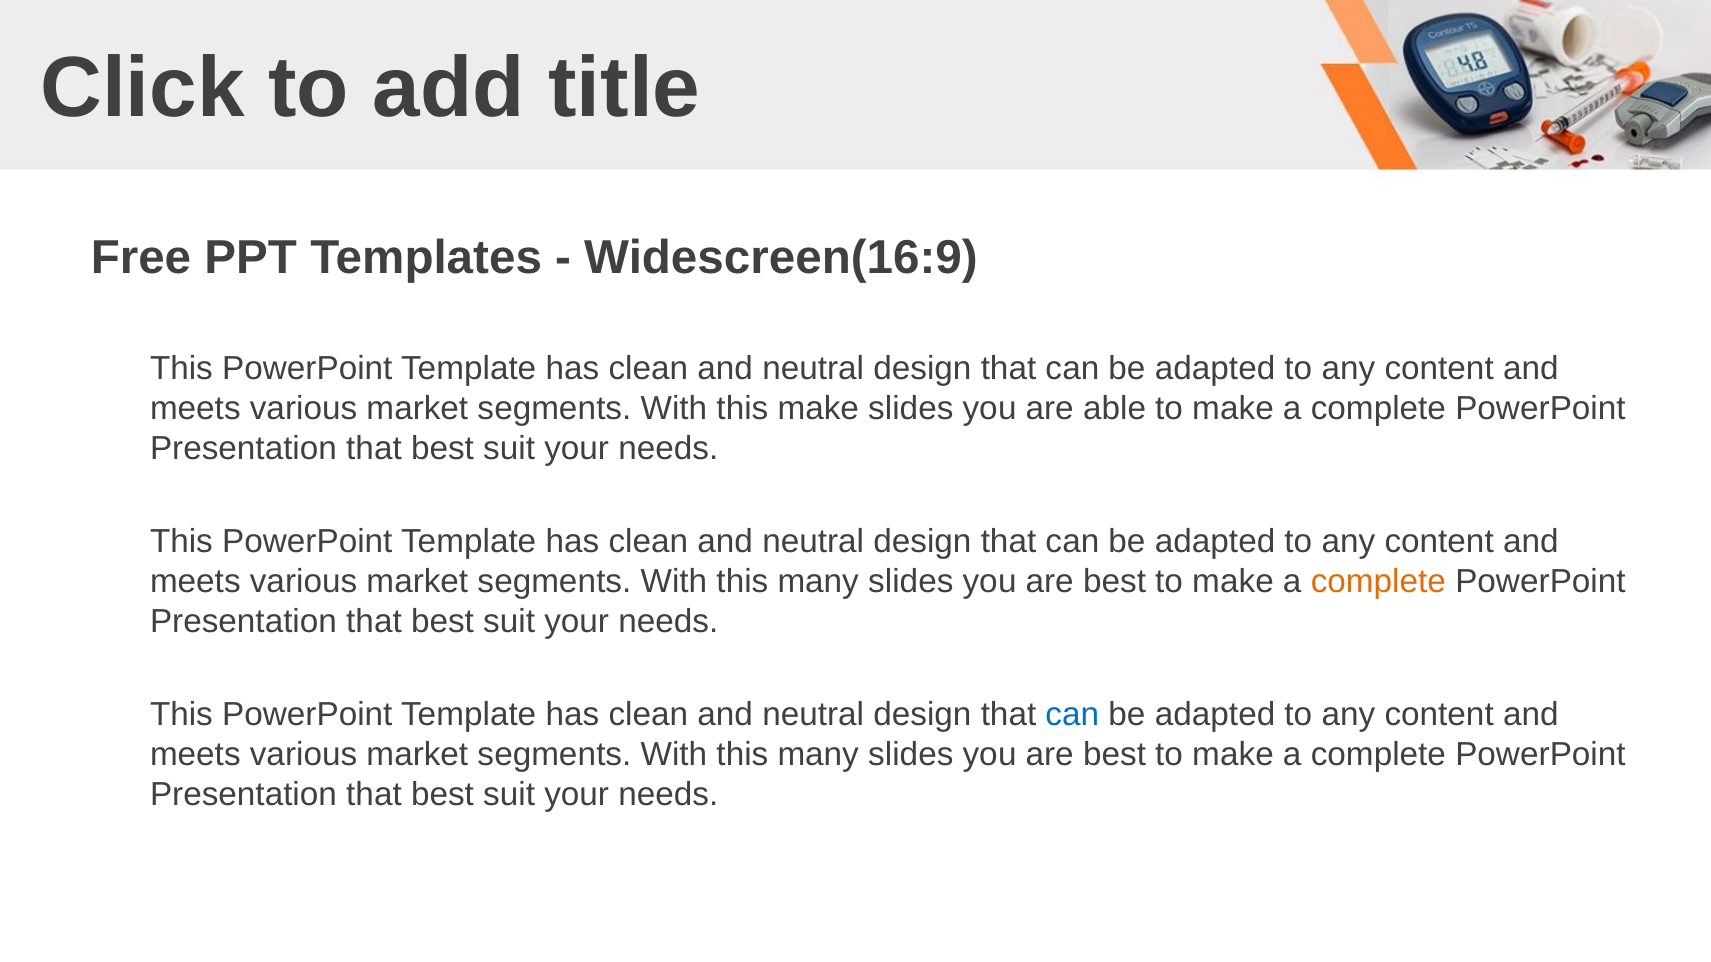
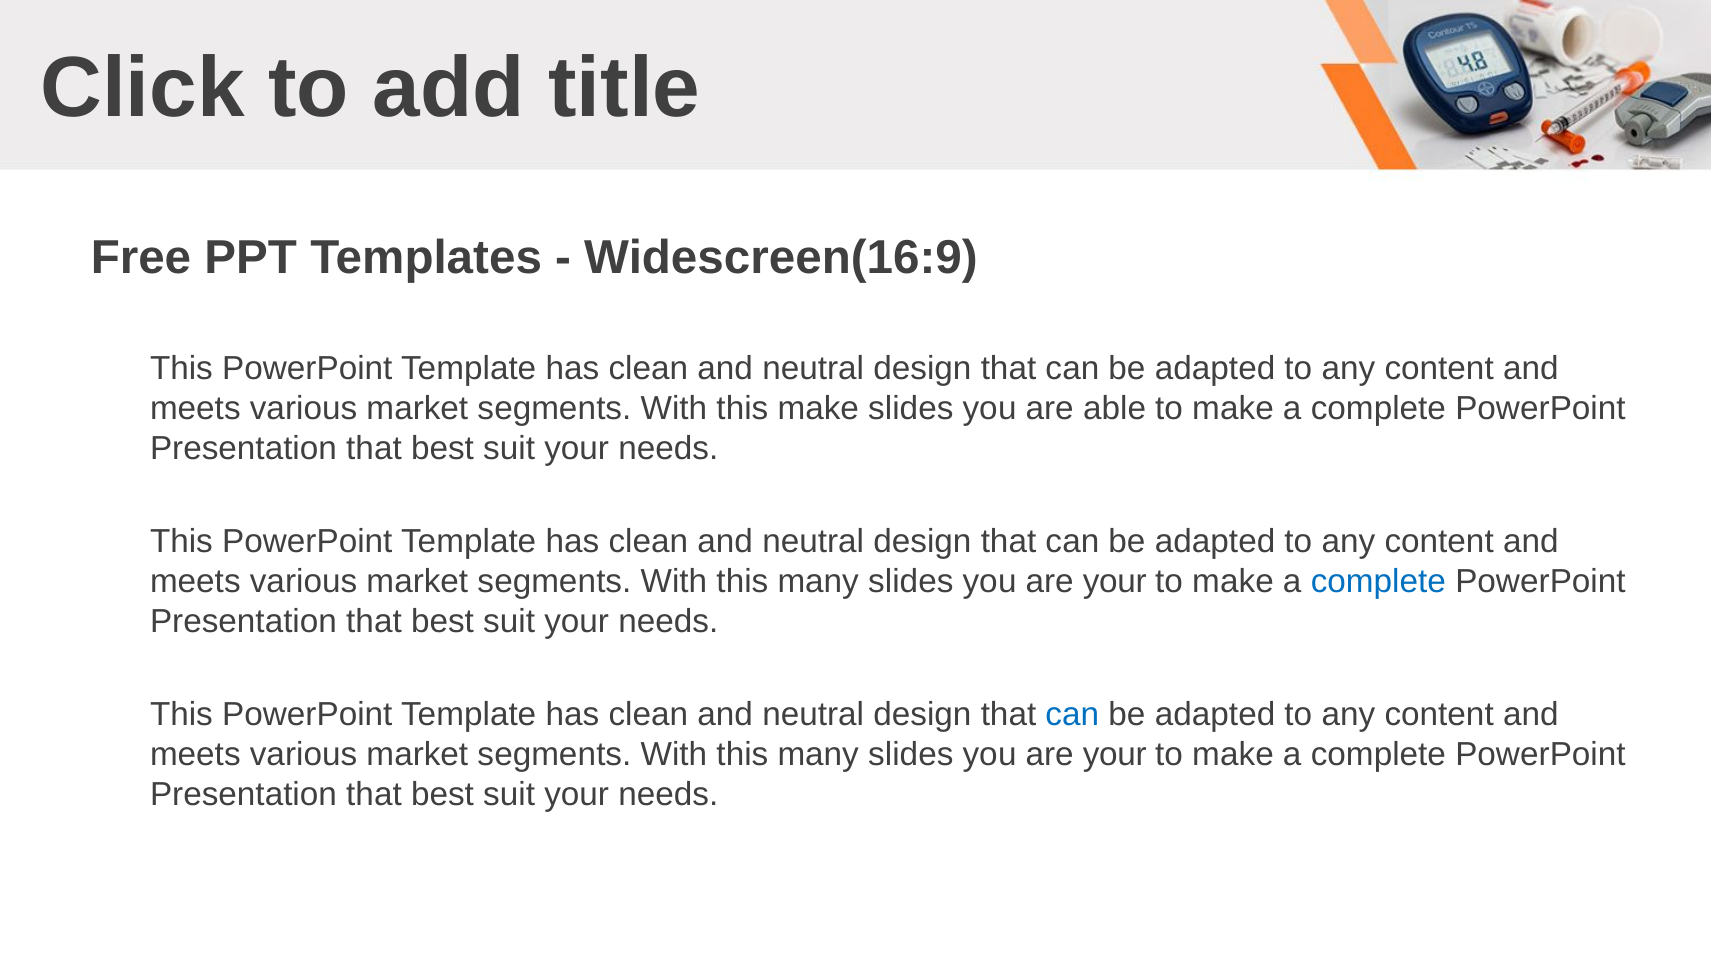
best: best -> your (1115, 582)
complete colour: orange -> blue (1378, 582)
best: best -> your (1115, 755)
